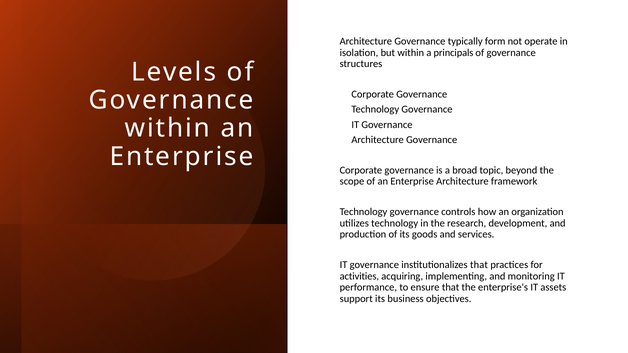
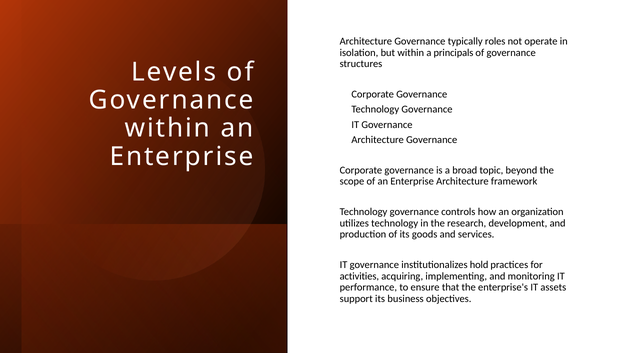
form: form -> roles (495, 41)
institutionalizes that: that -> hold (479, 265)
